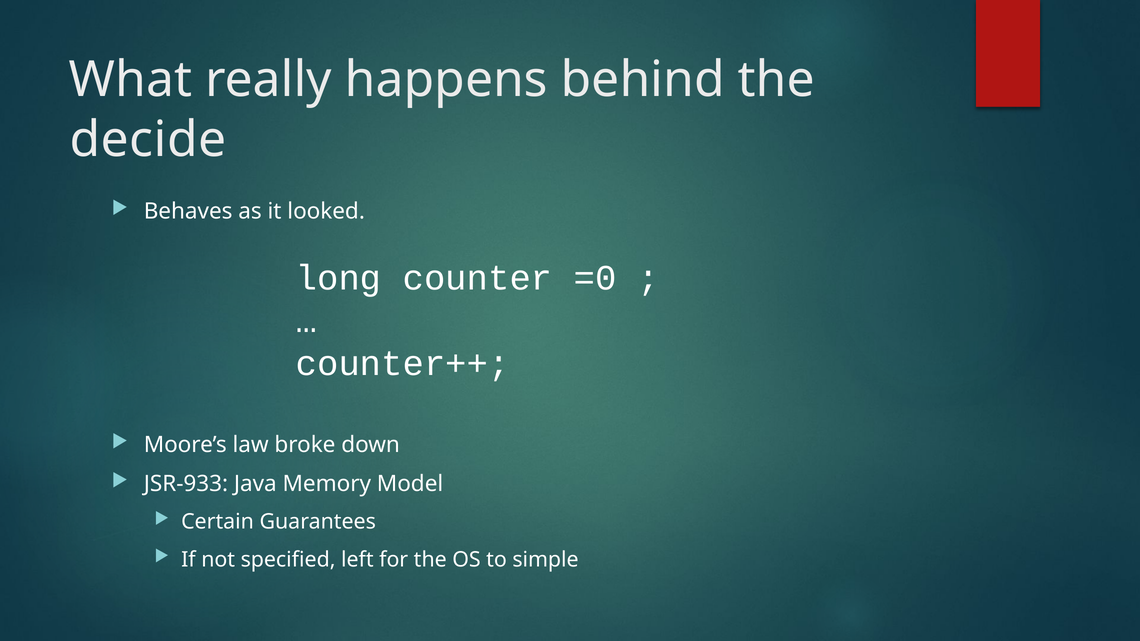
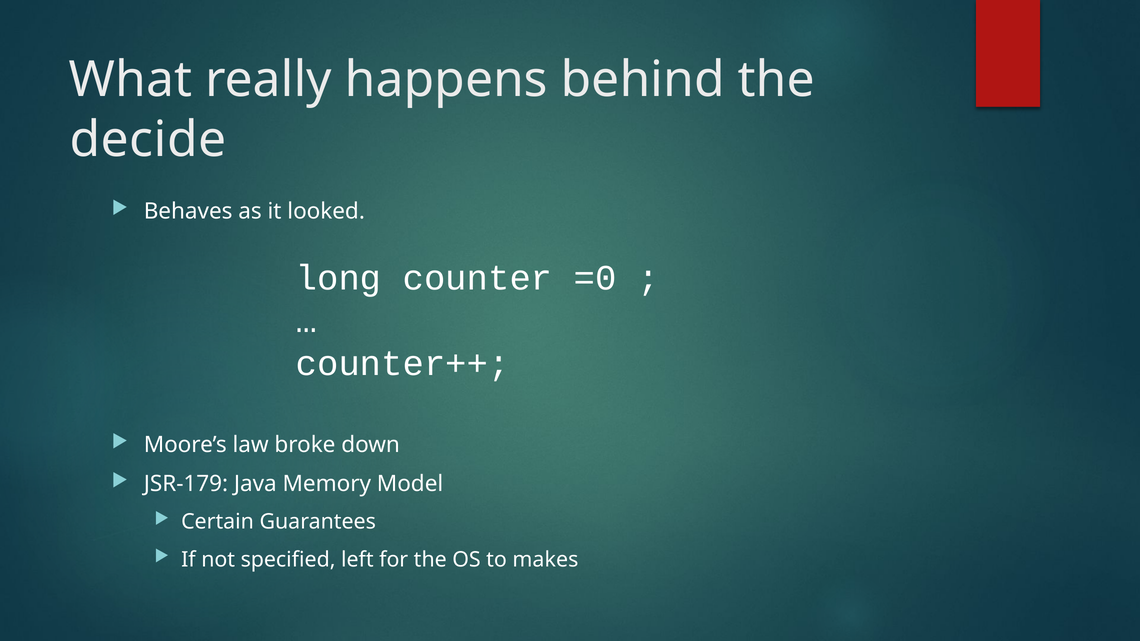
JSR-933: JSR-933 -> JSR-179 (186, 484)
simple: simple -> makes (545, 560)
